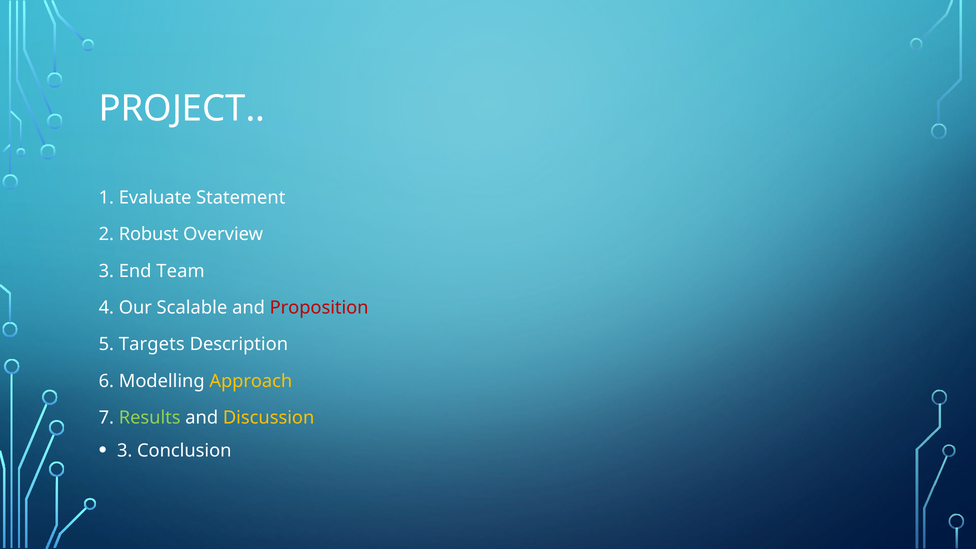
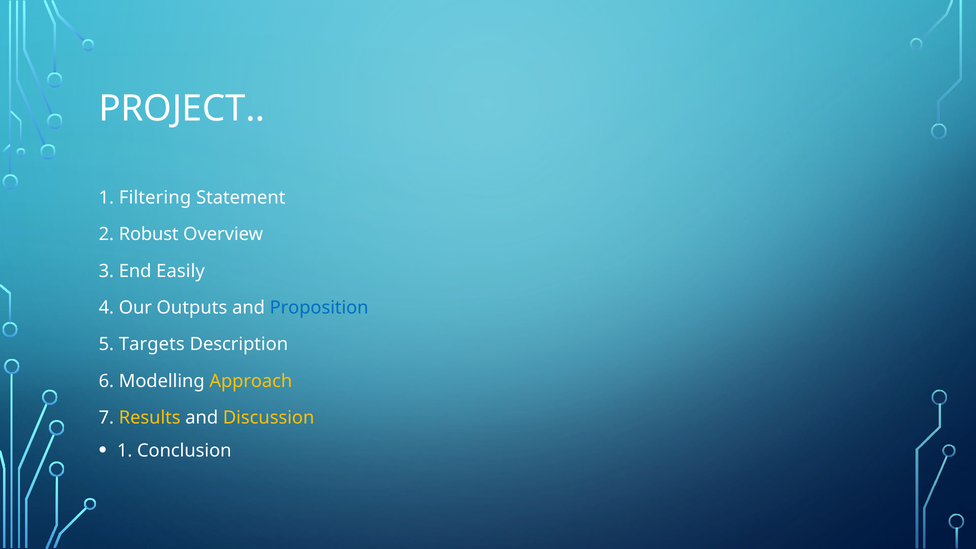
Evaluate: Evaluate -> Filtering (155, 198)
Team: Team -> Easily (181, 271)
Scalable: Scalable -> Outputs (192, 308)
Proposition colour: red -> blue (319, 308)
Results colour: light green -> yellow (150, 418)
3: 3 -> 1 (125, 451)
